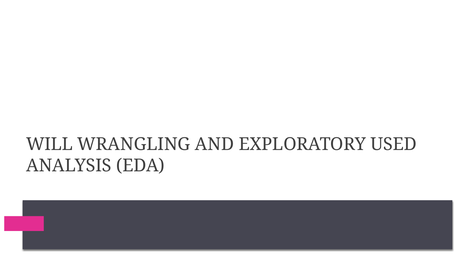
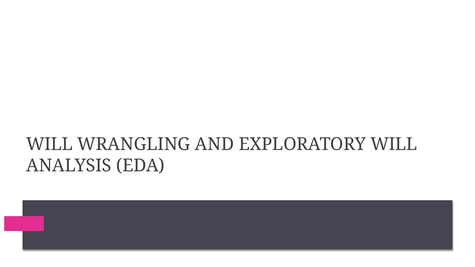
EXPLORATORY USED: USED -> WILL (394, 144)
